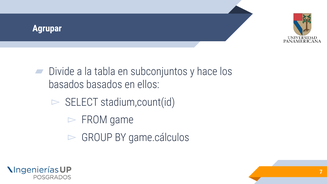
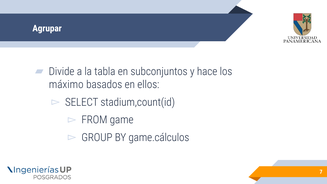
basados: basados -> máximo (66, 85)
